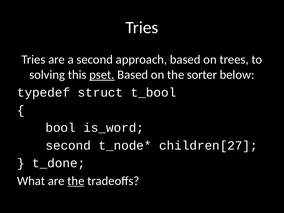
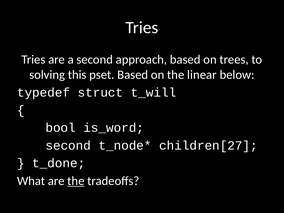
pset underline: present -> none (102, 75)
sorter: sorter -> linear (202, 75)
t_bool: t_bool -> t_will (153, 92)
